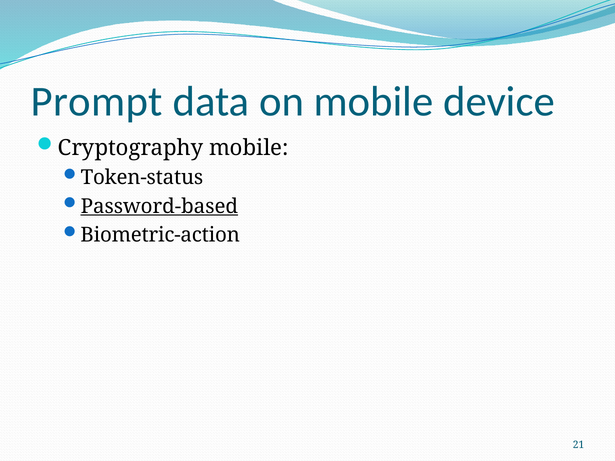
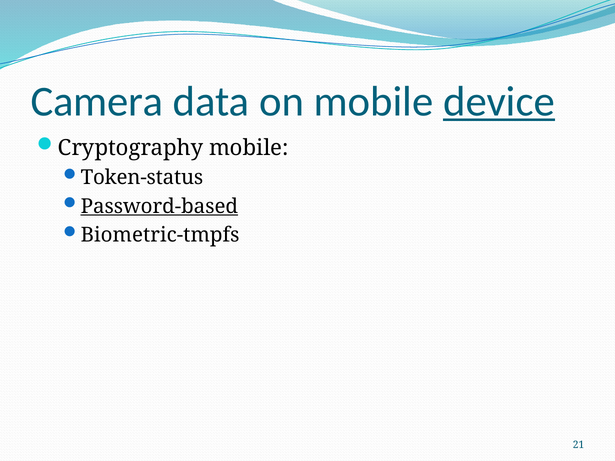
Prompt: Prompt -> Camera (97, 102)
device underline: none -> present (499, 102)
Biometric-action: Biometric-action -> Biometric-tmpfs (160, 235)
